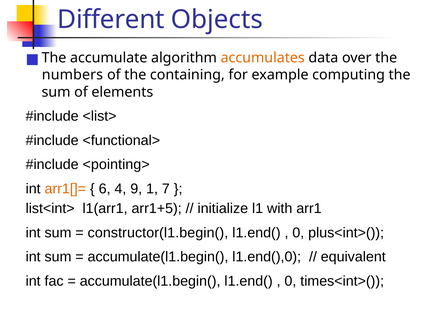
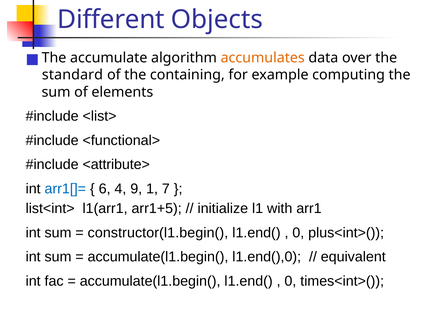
numbers: numbers -> standard (72, 75)
<pointing>: <pointing> -> <attribute> (116, 165)
arr1[]= colour: orange -> blue (65, 189)
